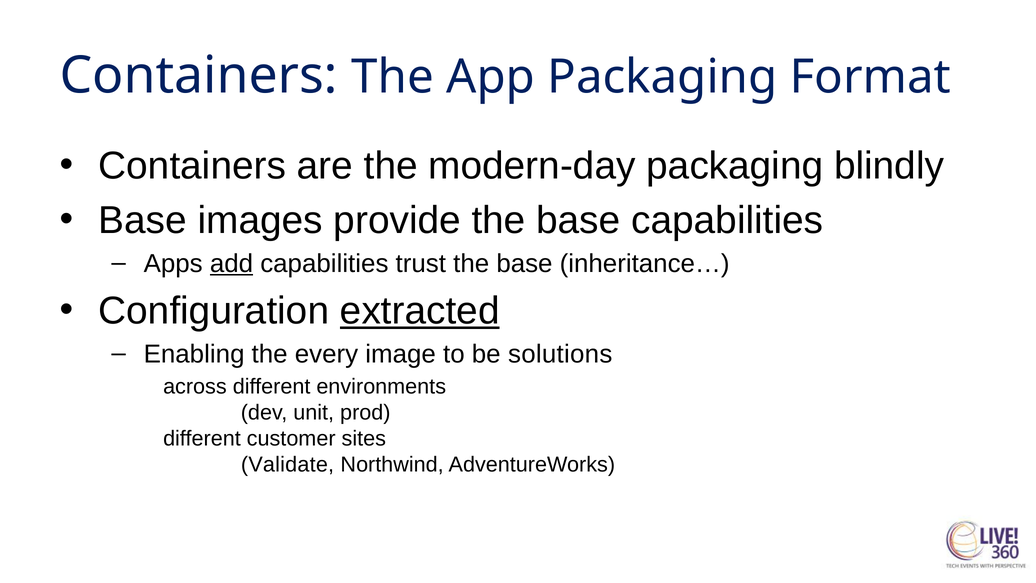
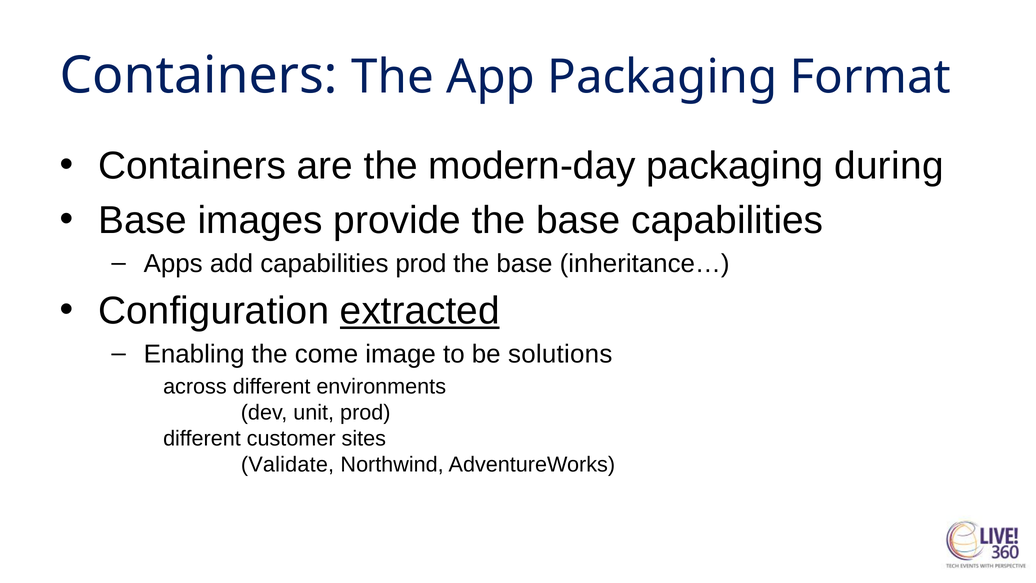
blindly: blindly -> during (889, 166)
add underline: present -> none (232, 263)
capabilities trust: trust -> prod (421, 263)
every: every -> come (326, 354)
